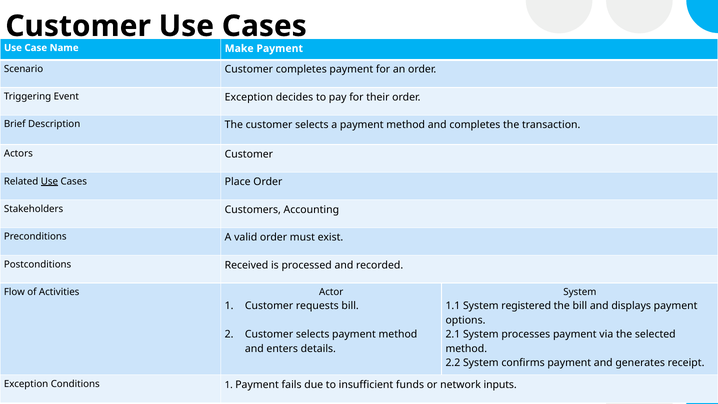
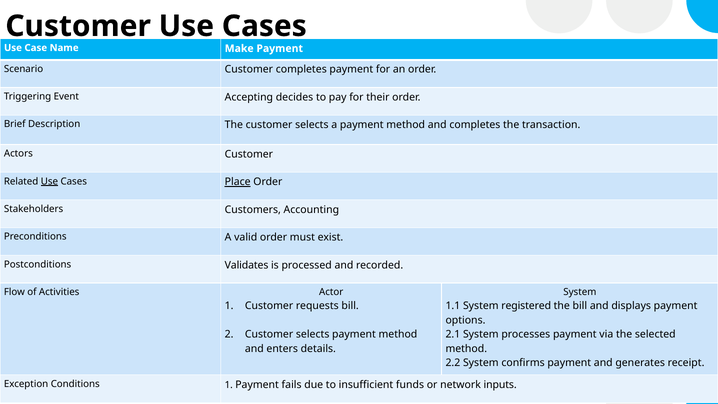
Event Exception: Exception -> Accepting (249, 97)
Place underline: none -> present (238, 182)
Received: Received -> Validates (247, 265)
